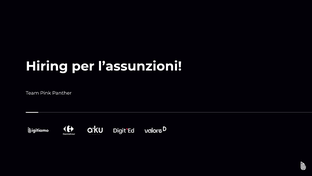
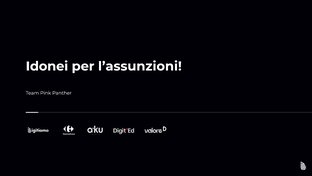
Hiring: Hiring -> Idonei (47, 66)
